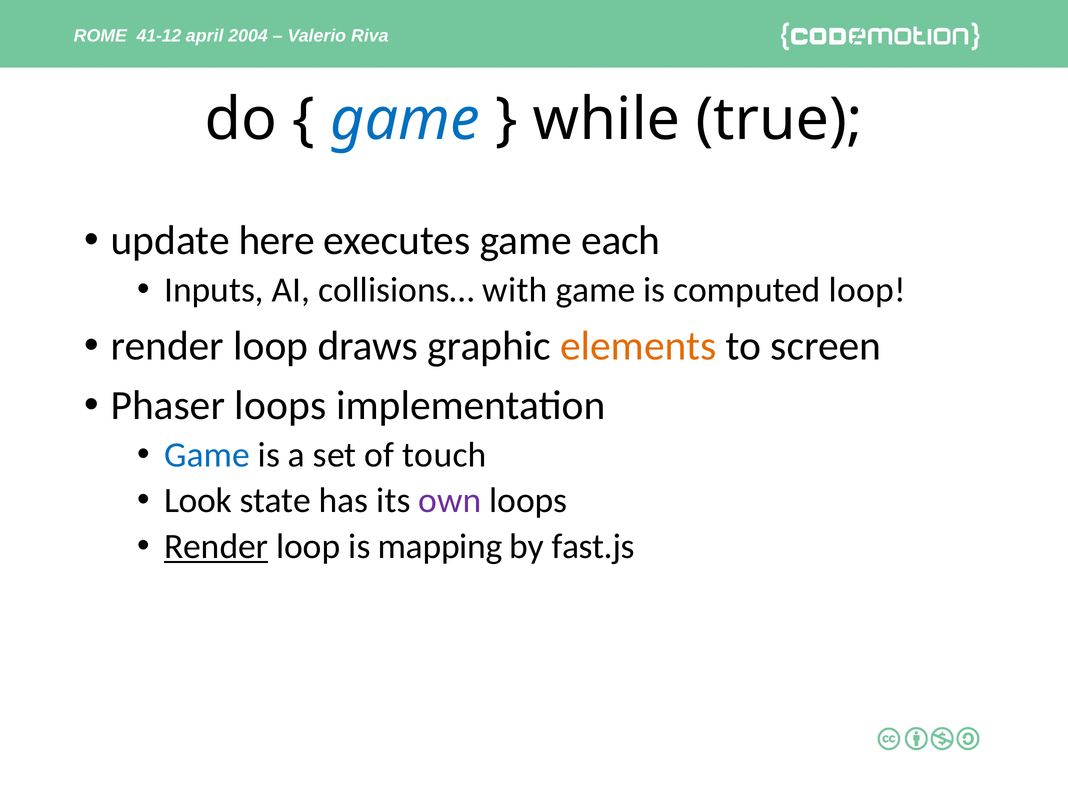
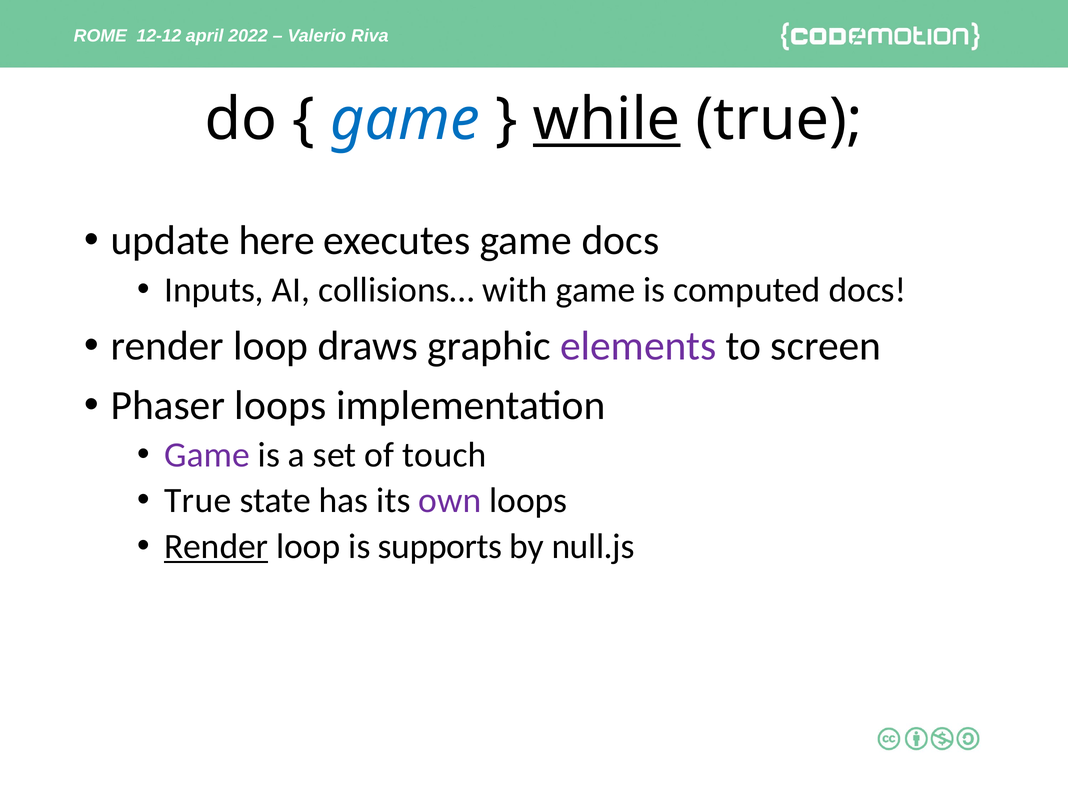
41-12: 41-12 -> 12-12 (159, 36)
2004: 2004 -> 2022 (248, 36)
while underline: none -> present (607, 120)
game each: each -> docs (620, 241)
computed loop: loop -> docs (868, 290)
elements colour: orange -> purple (638, 346)
Game colour: blue -> purple (207, 455)
Look: Look -> True (198, 501)
mapping: mapping -> supports (440, 547)
fast.js: fast.js -> null.js (593, 547)
